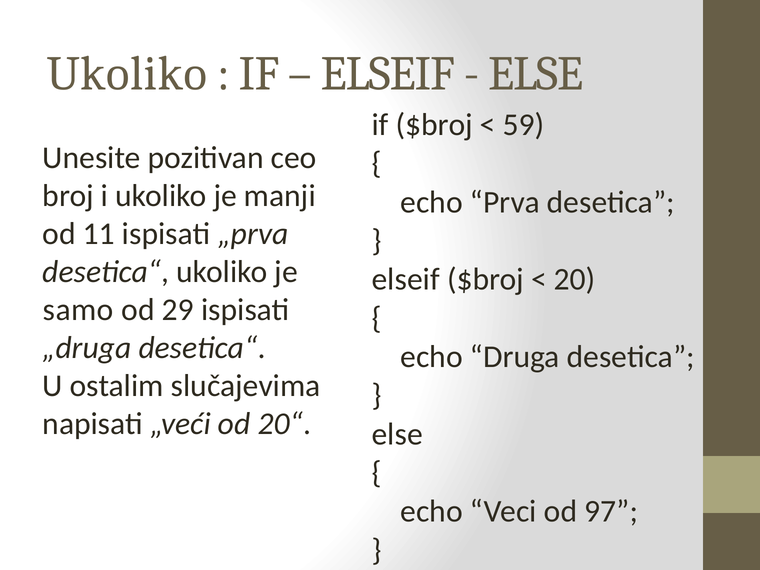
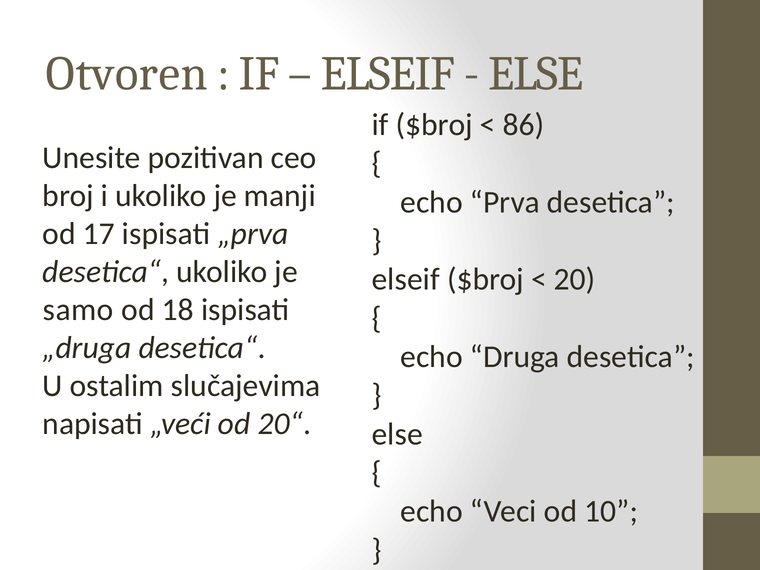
Ukoliko: Ukoliko -> Otvoren (127, 74)
59: 59 -> 86 (524, 125)
11: 11 -> 17 (99, 234)
29: 29 -> 18 (178, 310)
97: 97 -> 10 (611, 511)
